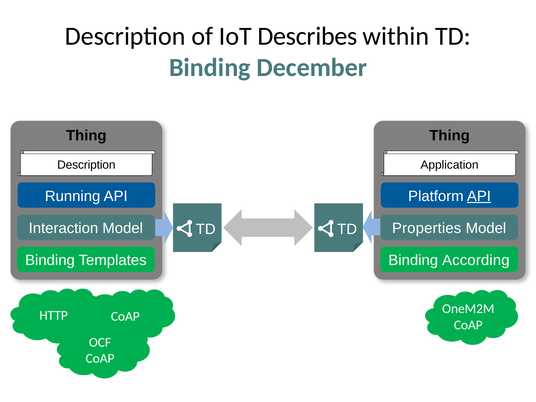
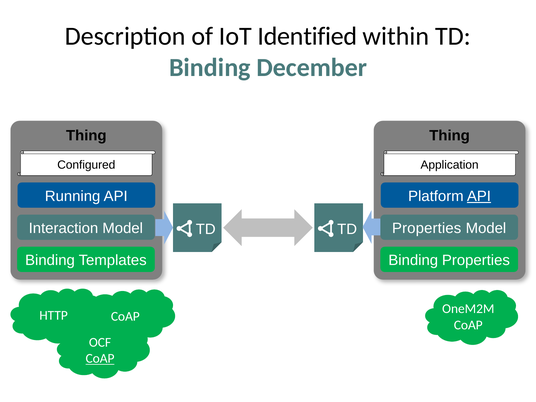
Describes: Describes -> Identified (307, 36)
Description: Description -> Configured (86, 165)
Binding According: According -> Properties (476, 260)
CoAP underline: none -> present (100, 359)
